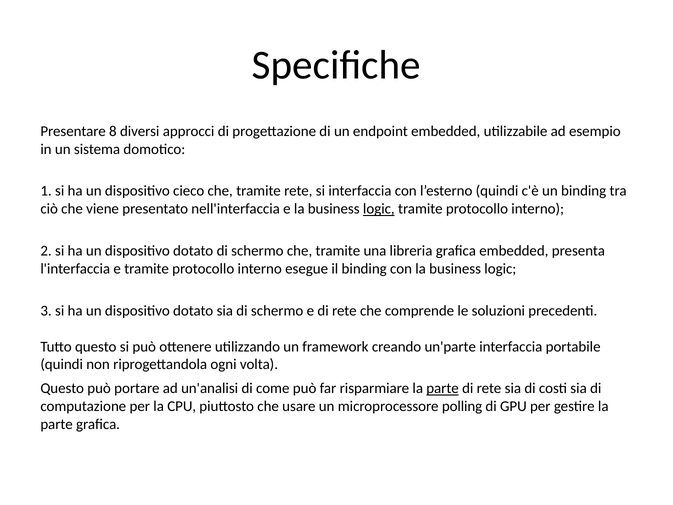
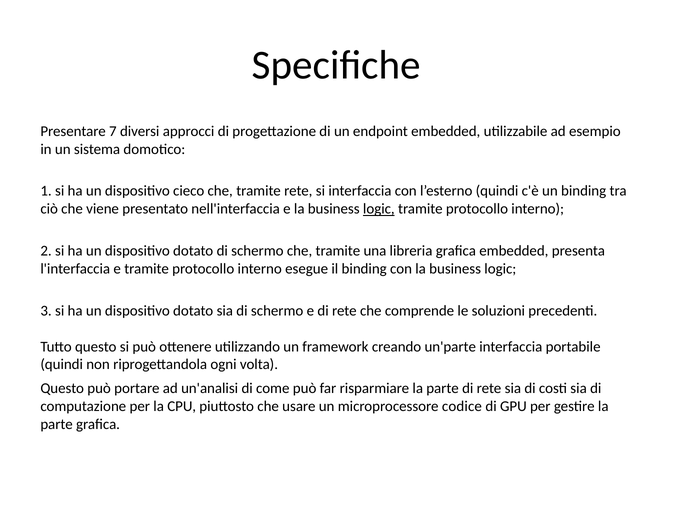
8: 8 -> 7 (113, 131)
parte underline: present -> none (443, 388)
polling: polling -> codice (462, 406)
